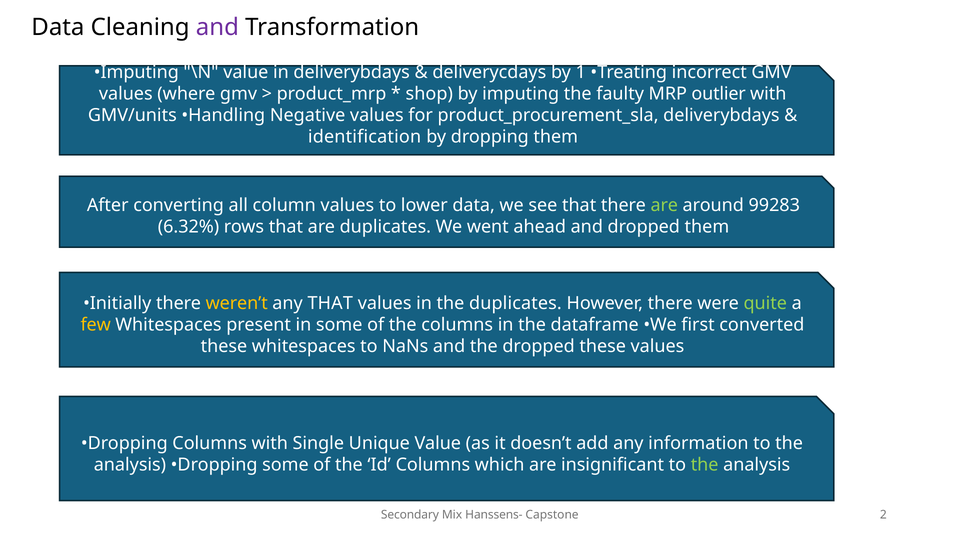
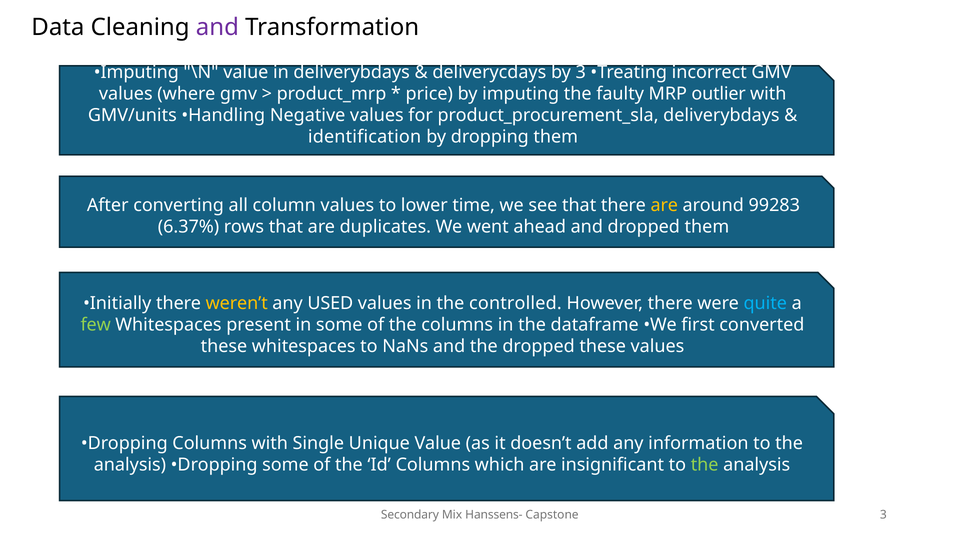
by 1: 1 -> 3 (581, 72)
shop: shop -> price (429, 94)
lower data: data -> time (474, 205)
are colour: light green -> yellow (664, 205)
6.32%: 6.32% -> 6.37% (188, 227)
any THAT: THAT -> USED (330, 303)
the duplicates: duplicates -> controlled (515, 303)
quite colour: light green -> light blue (765, 303)
few colour: yellow -> light green (96, 325)
Capstone 2: 2 -> 3 (883, 515)
